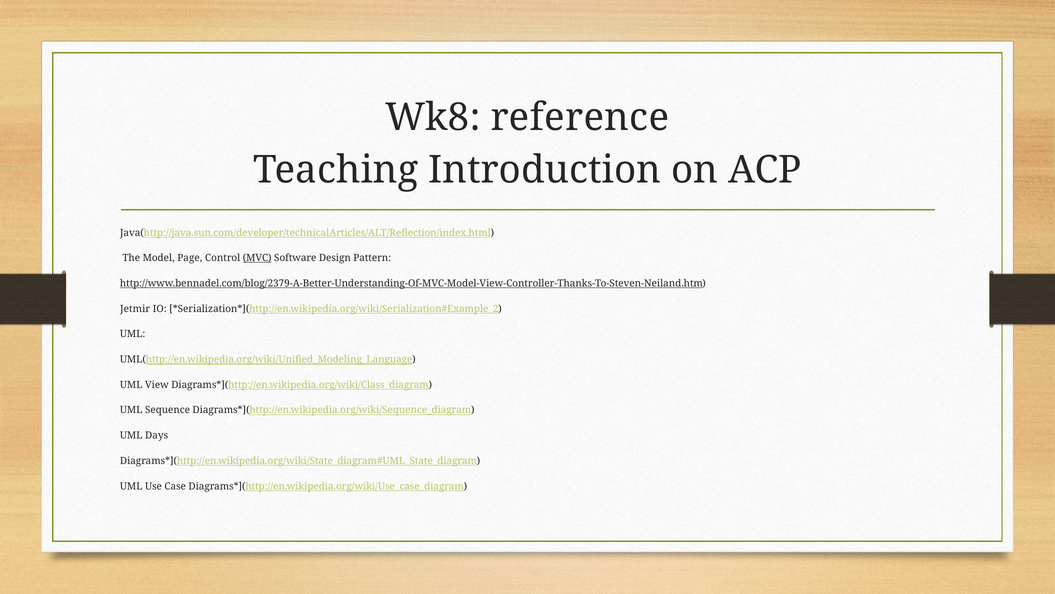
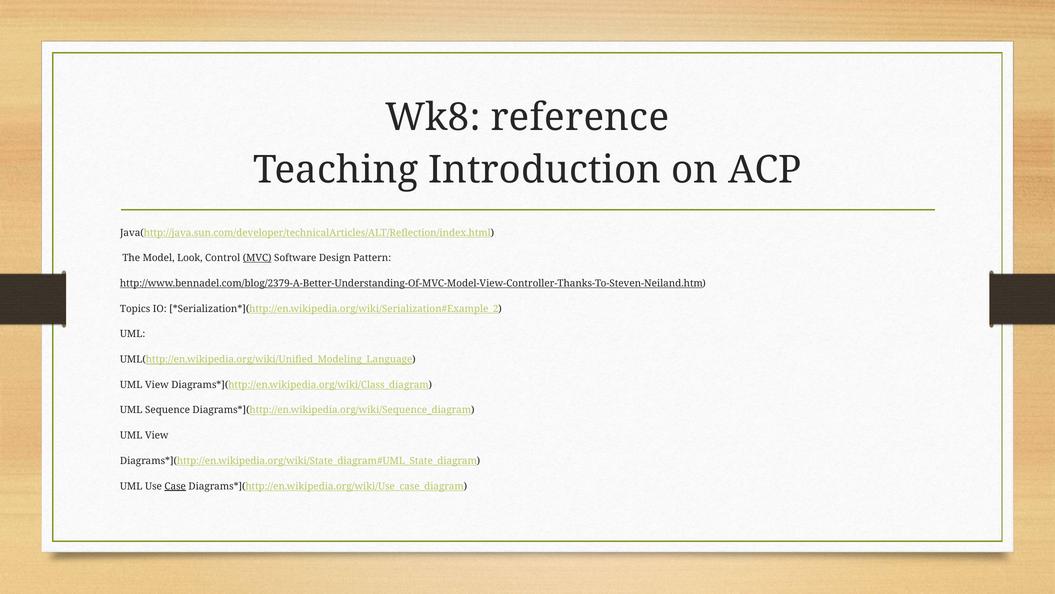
Page: Page -> Look (190, 258)
Jetmir: Jetmir -> Topics (135, 308)
Days: Days -> View (157, 435)
Case underline: none -> present (175, 486)
